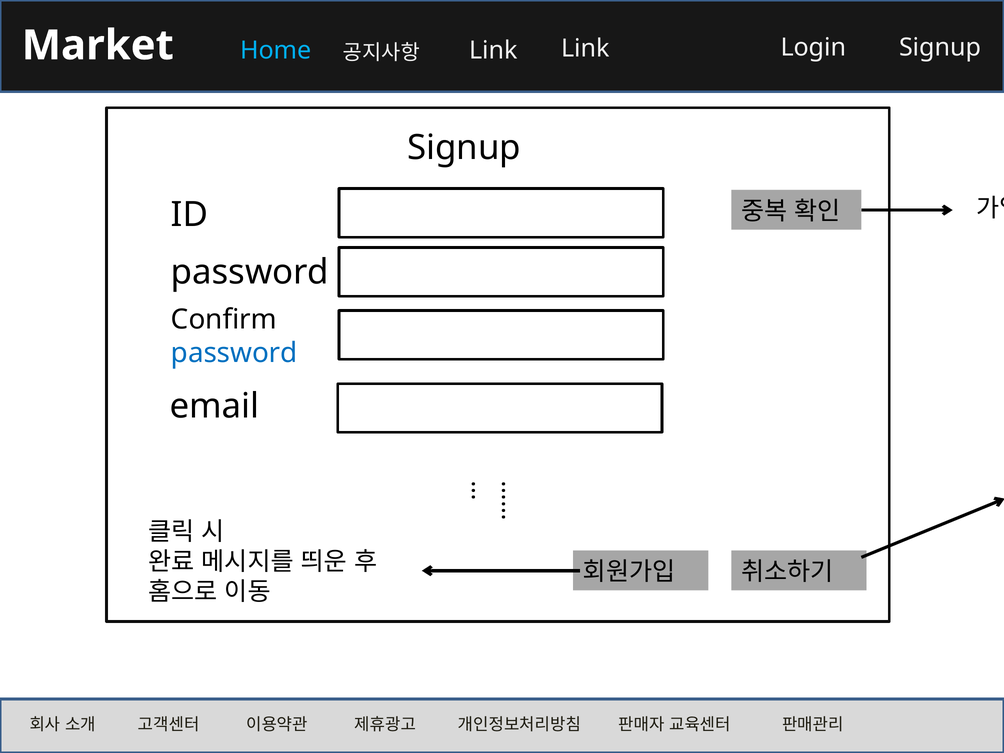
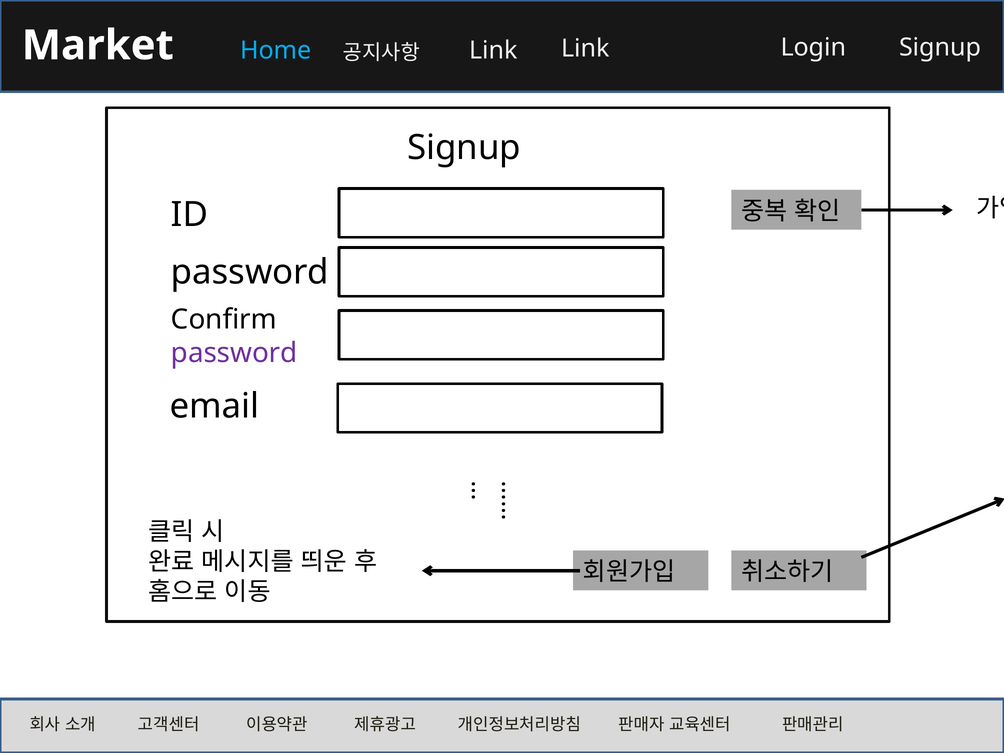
password colour: blue -> purple (234, 353)
